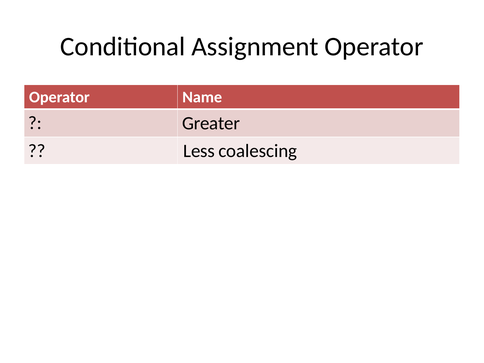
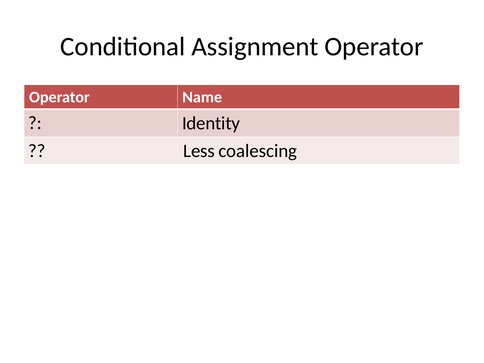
Greater: Greater -> Identity (211, 123)
